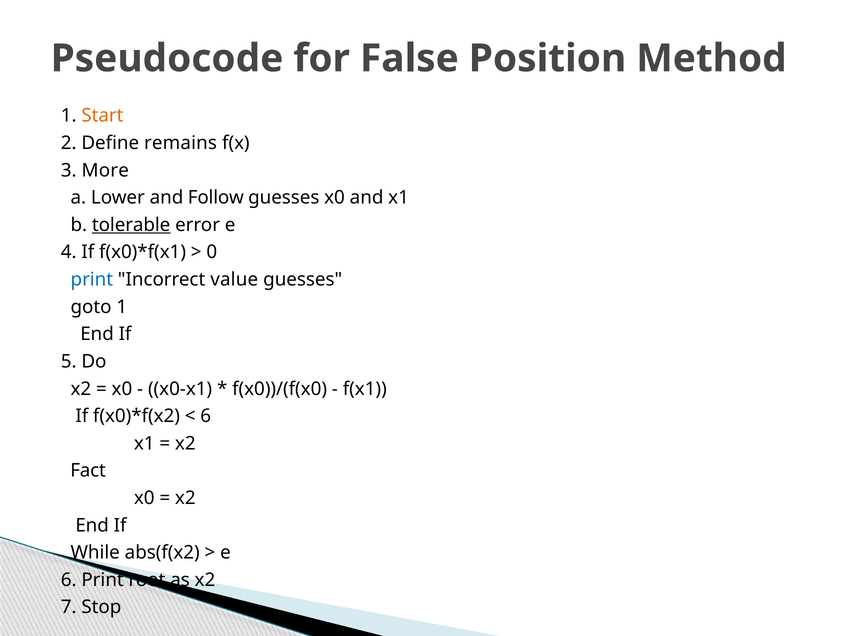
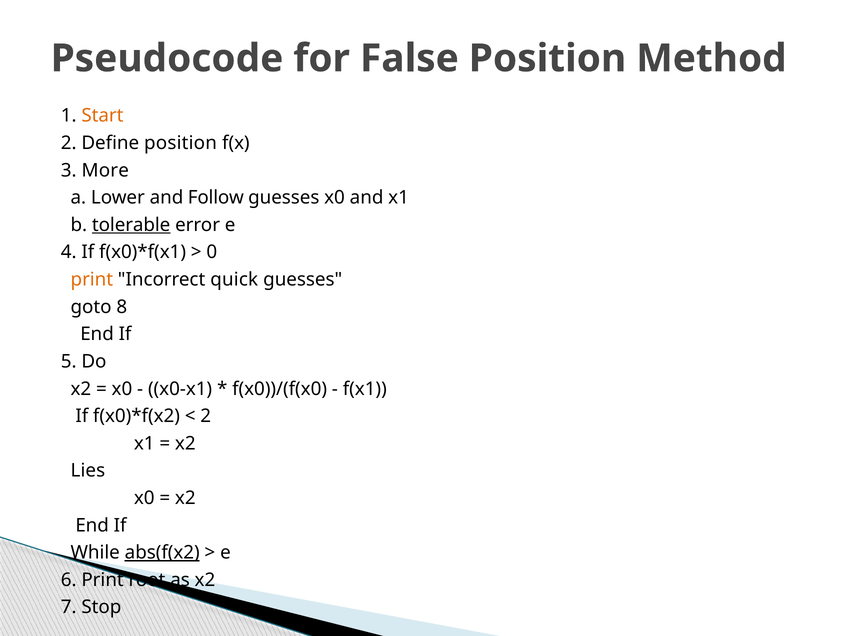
Define remains: remains -> position (180, 143)
print colour: blue -> orange (92, 279)
value: value -> quick (234, 279)
goto 1: 1 -> 8 (122, 307)
6: 6 -> 2 (206, 416)
Fact: Fact -> Lies (88, 470)
abs(f(x2 underline: none -> present (162, 552)
